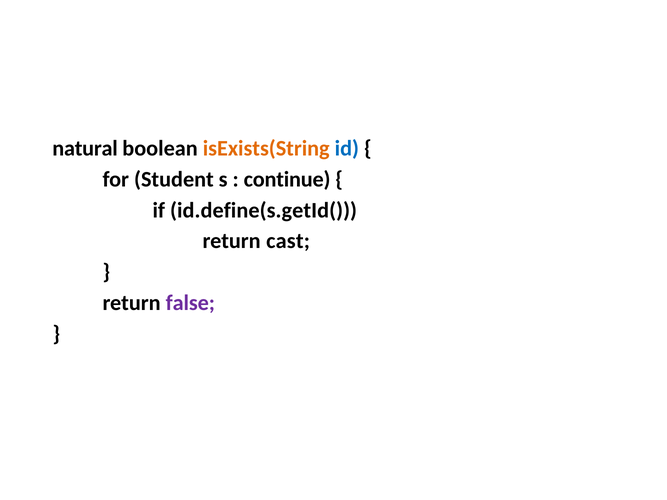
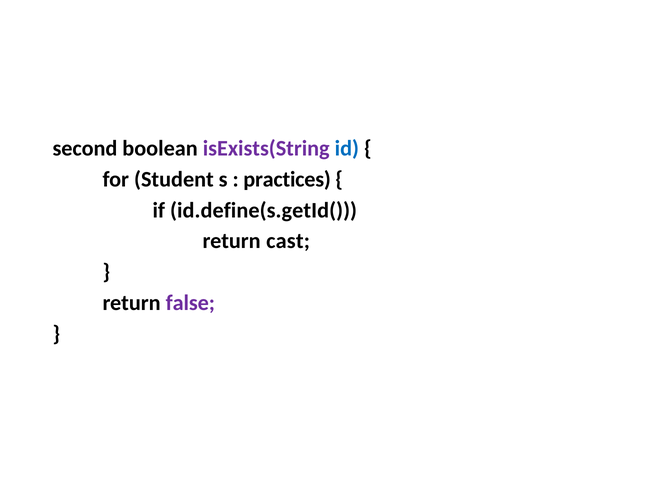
natural: natural -> second (85, 148)
isExists(String colour: orange -> purple (266, 148)
continue: continue -> practices (287, 179)
